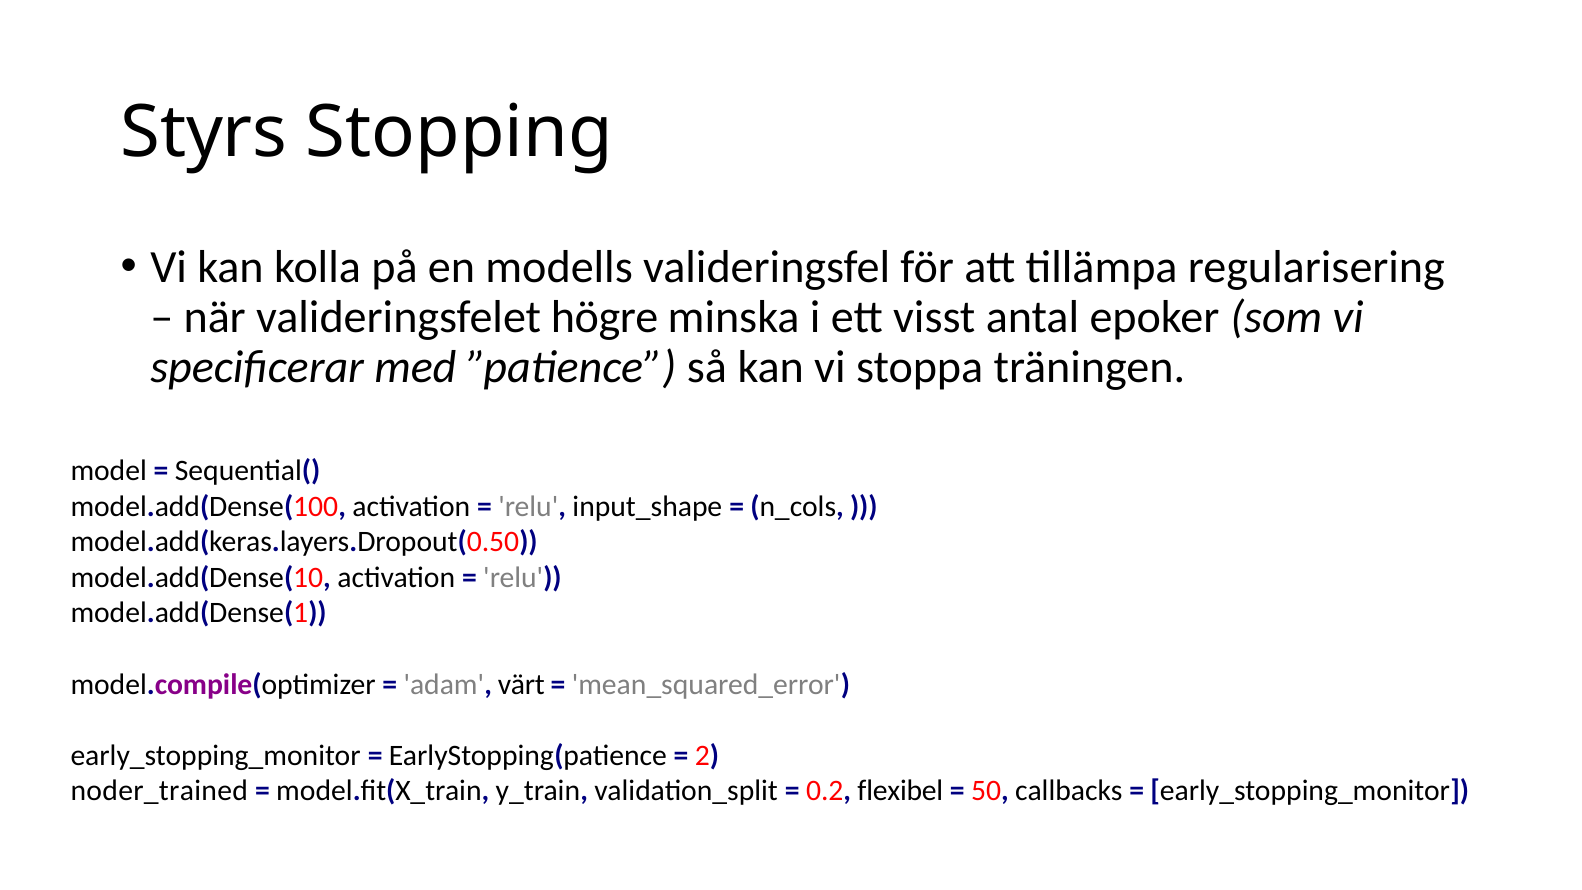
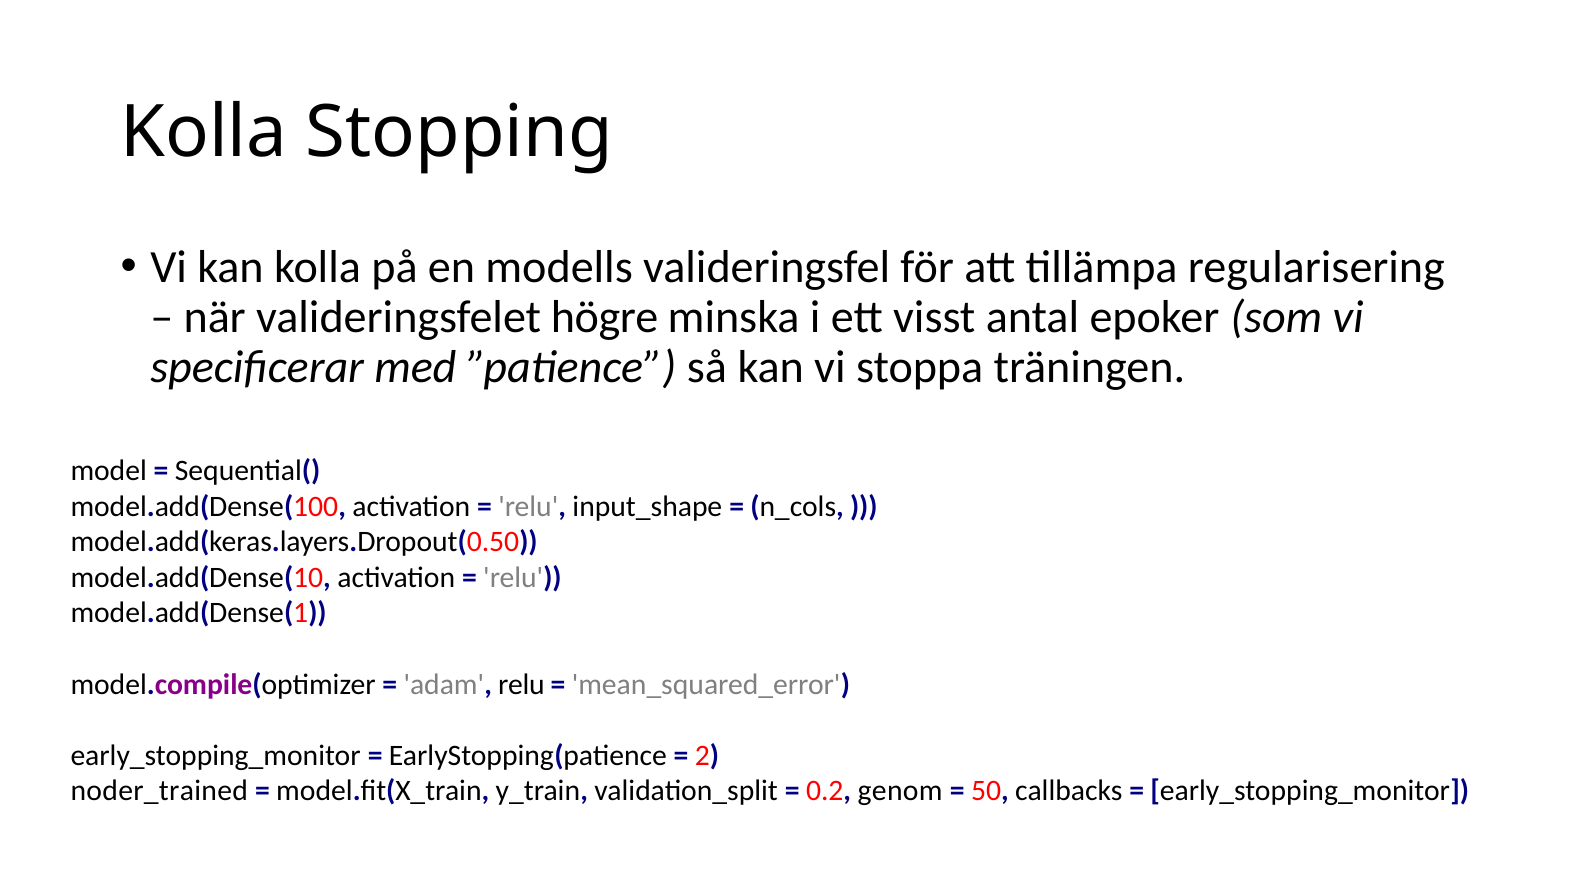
Styrs: Styrs -> Kolla (204, 133)
adam värt: värt -> relu (521, 684)
flexibel: flexibel -> genom (900, 791)
